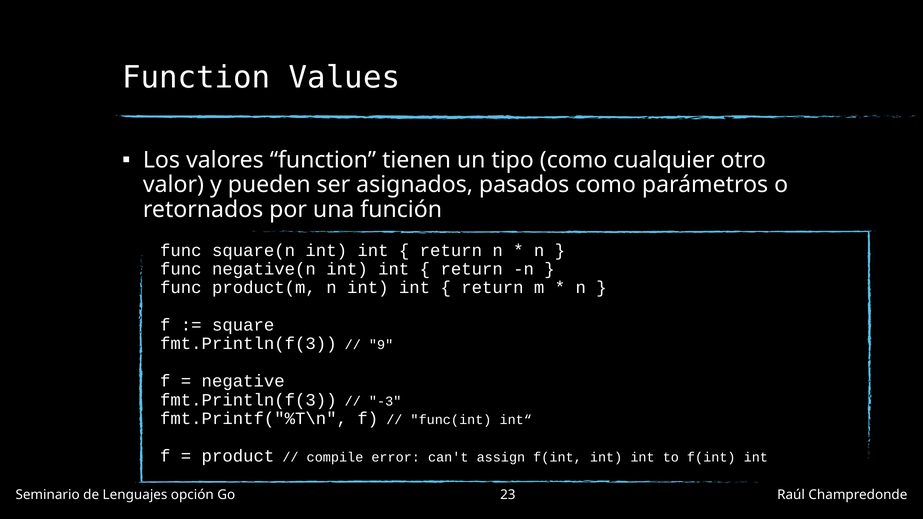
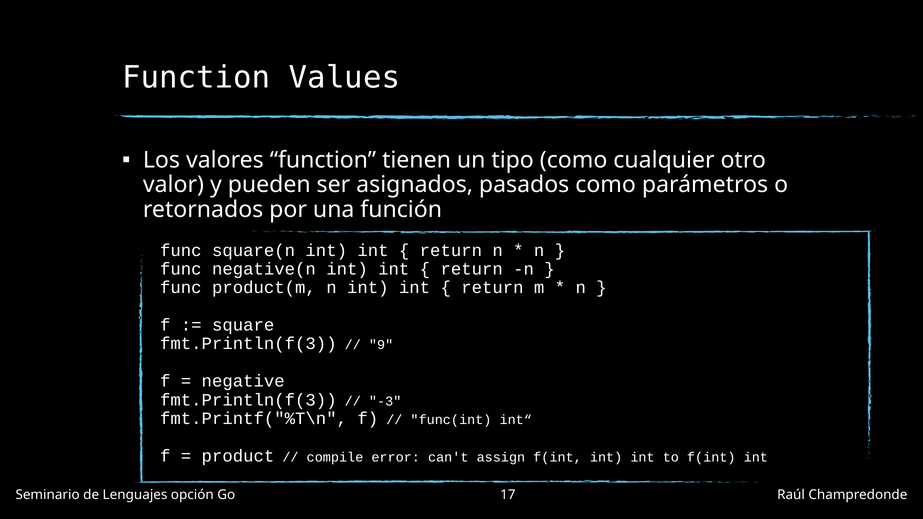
23: 23 -> 17 (508, 495)
